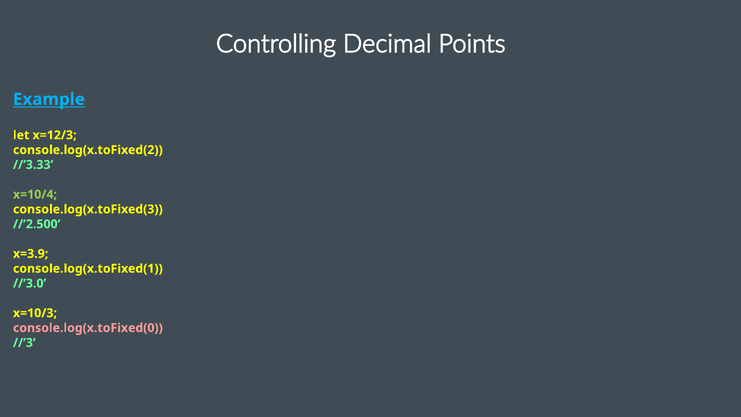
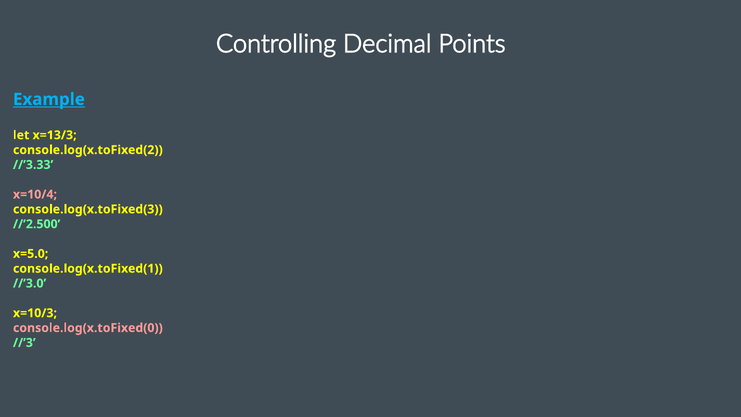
x=12/3: x=12/3 -> x=13/3 (55, 135)
x=10/4 colour: light green -> pink (35, 194)
x=3.9: x=3.9 -> x=5.0 (31, 254)
